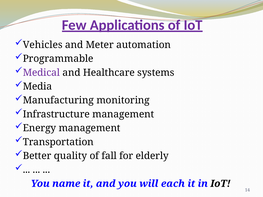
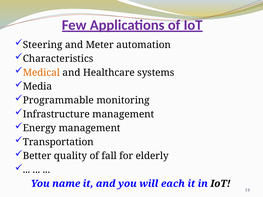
Vehicles: Vehicles -> Steering (43, 45)
Programmable: Programmable -> Characteristics (58, 59)
Medical colour: purple -> orange (41, 73)
Manufacturing: Manufacturing -> Programmable (58, 100)
